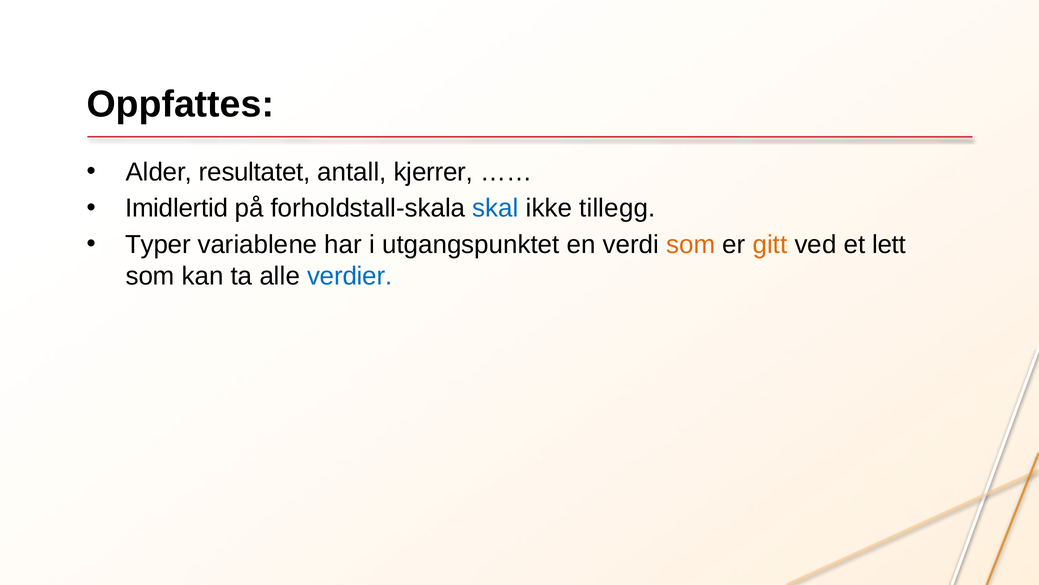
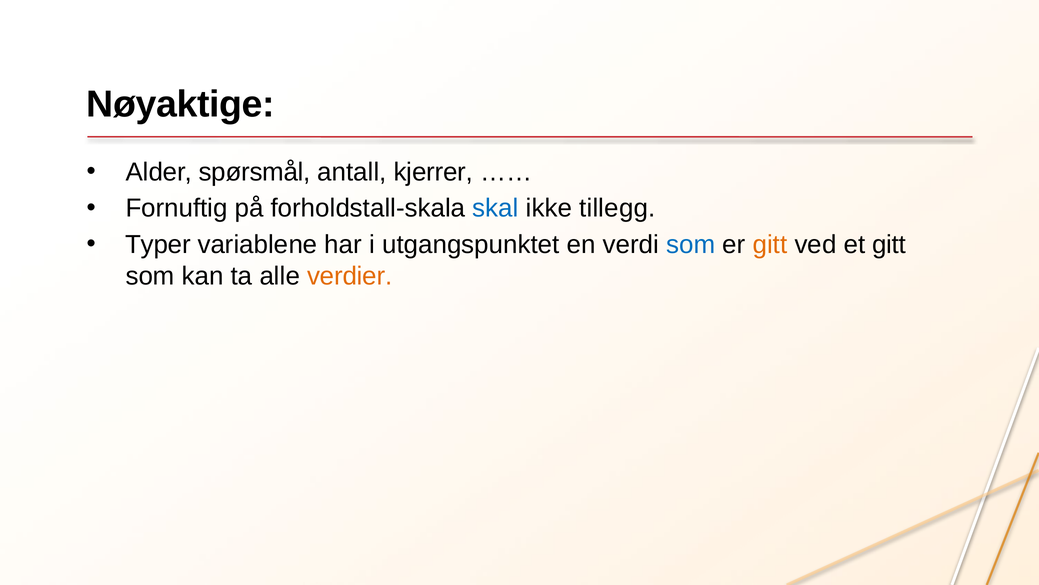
Oppfattes: Oppfattes -> Nøyaktige (181, 104)
resultatet: resultatet -> spørsmål (255, 172)
Imidlertid: Imidlertid -> Fornuftig (177, 208)
som colour: orange -> blue (691, 245)
et lett: lett -> gitt (889, 245)
verdier colour: blue -> orange (350, 276)
